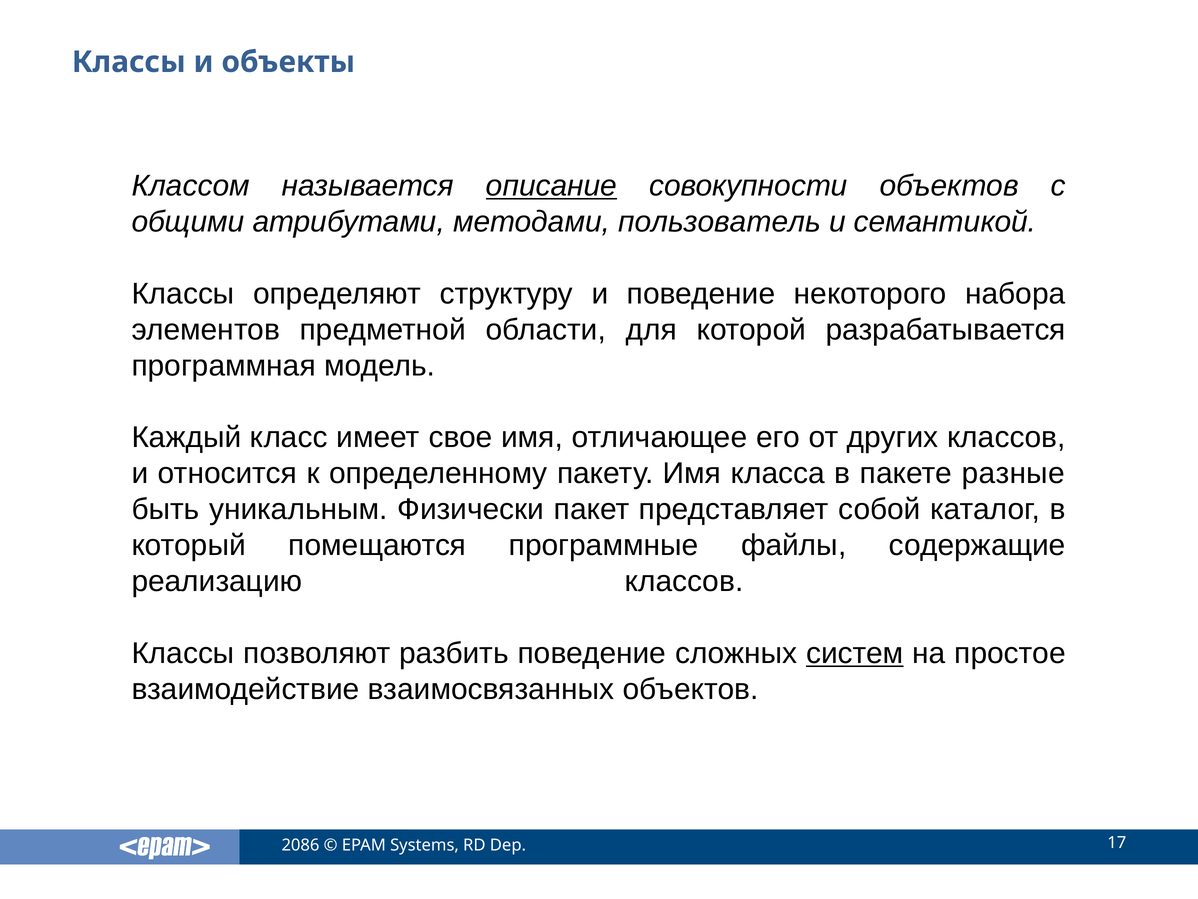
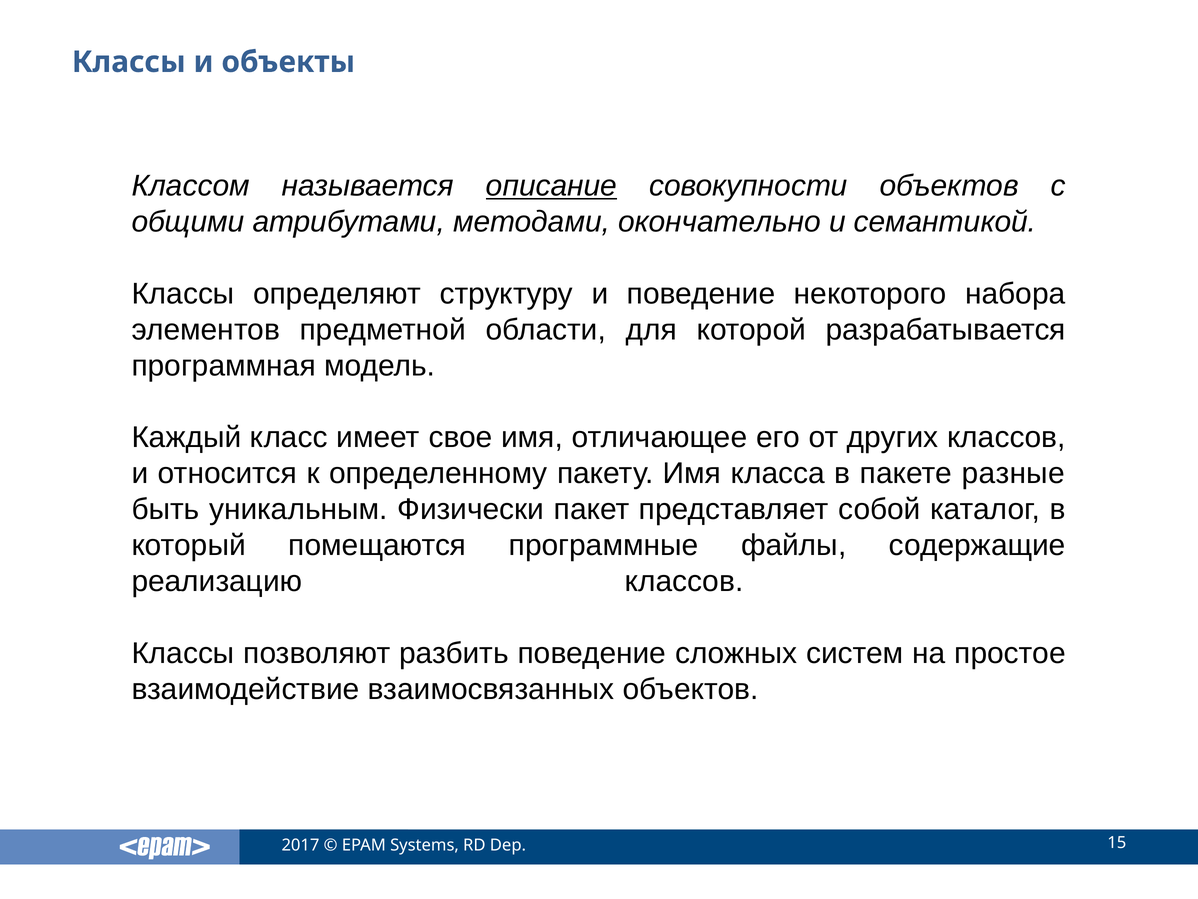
пользователь: пользователь -> окончательно (720, 222)
систем underline: present -> none (855, 653)
2086: 2086 -> 2017 (300, 845)
17: 17 -> 15 (1117, 842)
